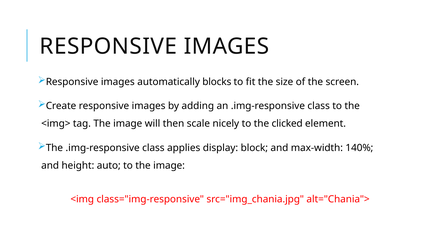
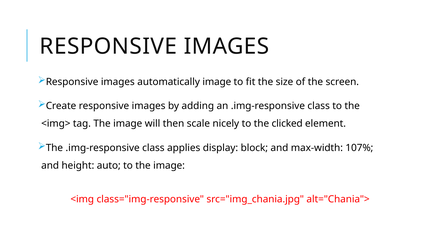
automatically blocks: blocks -> image (217, 82)
140%: 140% -> 107% (359, 148)
